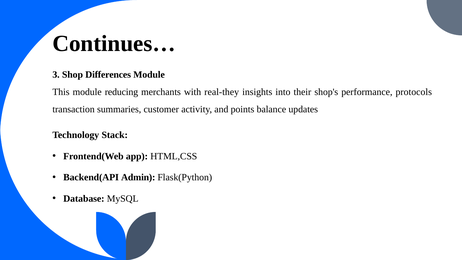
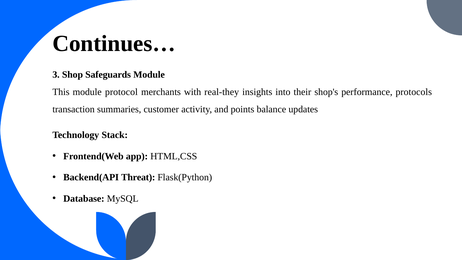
Differences: Differences -> Safeguards (108, 75)
reducing: reducing -> protocol (121, 92)
Admin: Admin -> Threat (138, 177)
